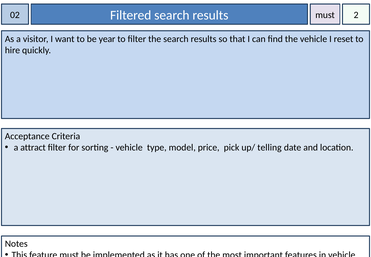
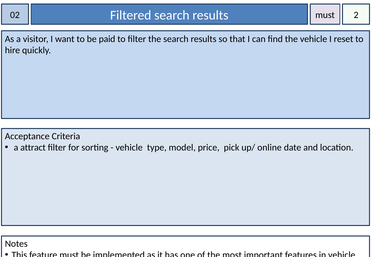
year: year -> paid (107, 39)
telling: telling -> online (269, 147)
